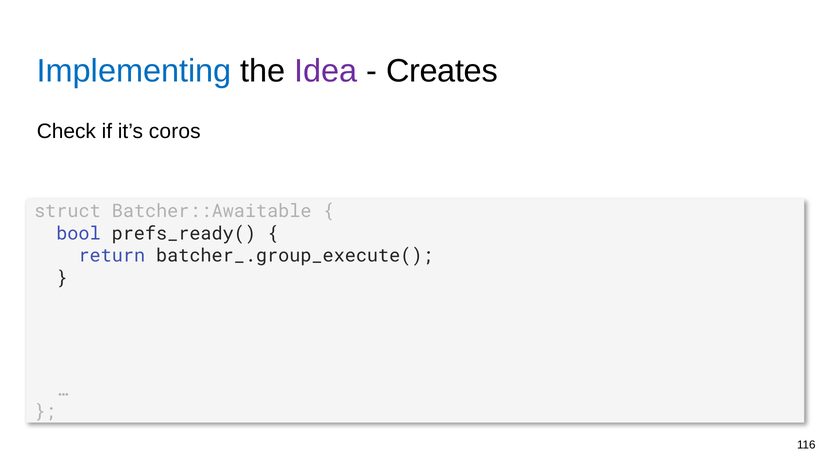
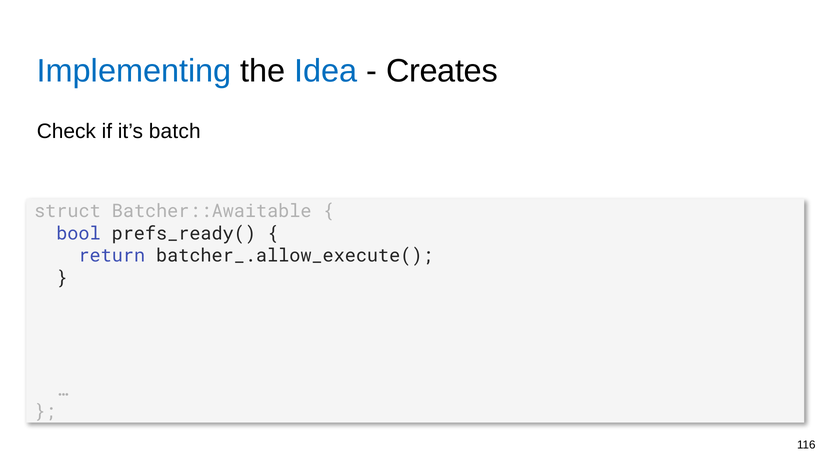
Idea colour: purple -> blue (326, 71)
coros: coros -> batch (175, 131)
batcher_.group_execute(: batcher_.group_execute( -> batcher_.allow_execute( (295, 256)
